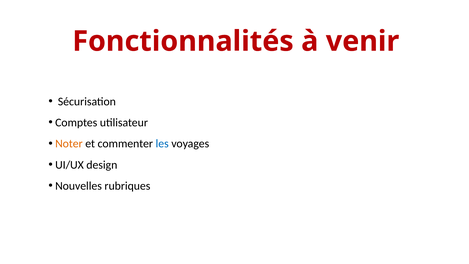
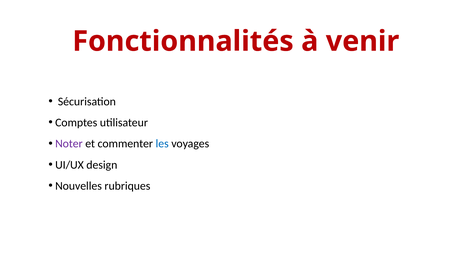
Noter colour: orange -> purple (69, 144)
